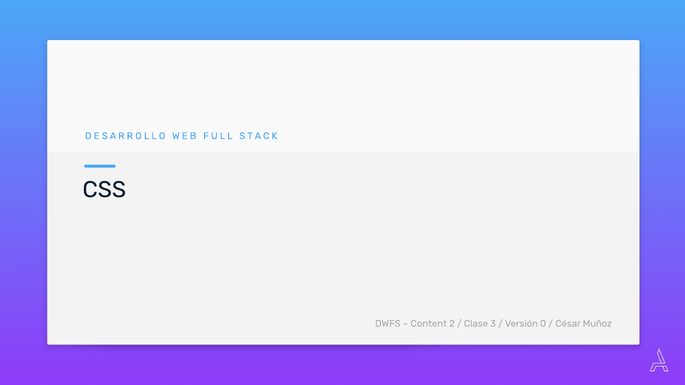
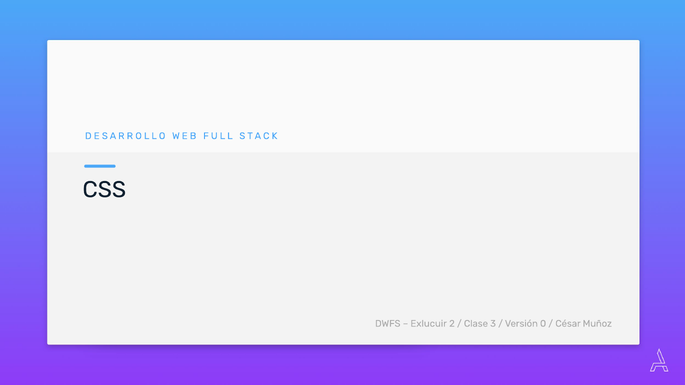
Content: Content -> Exlucuir (429, 324)
